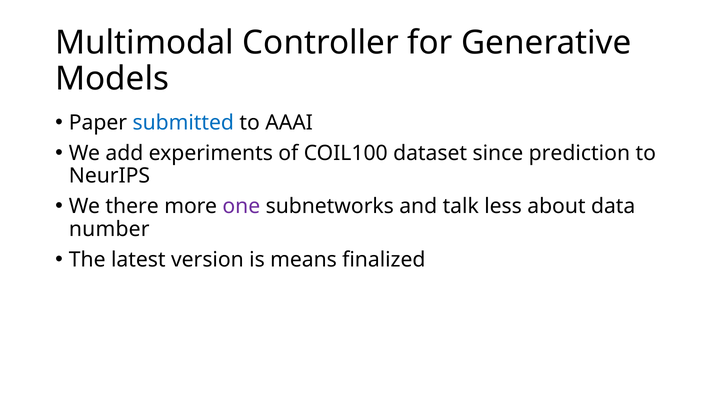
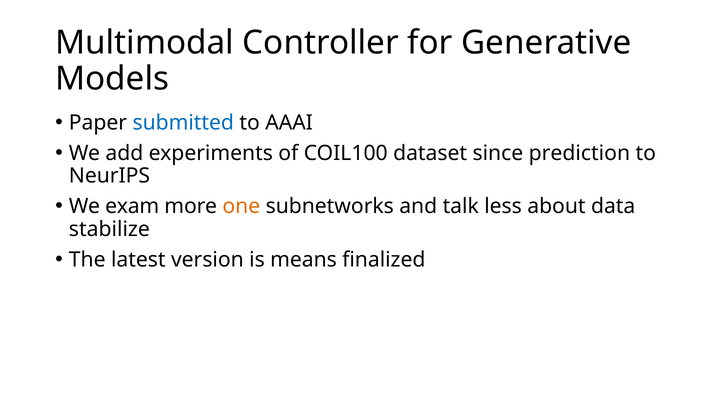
there: there -> exam (132, 206)
one colour: purple -> orange (241, 206)
number: number -> stabilize (109, 229)
